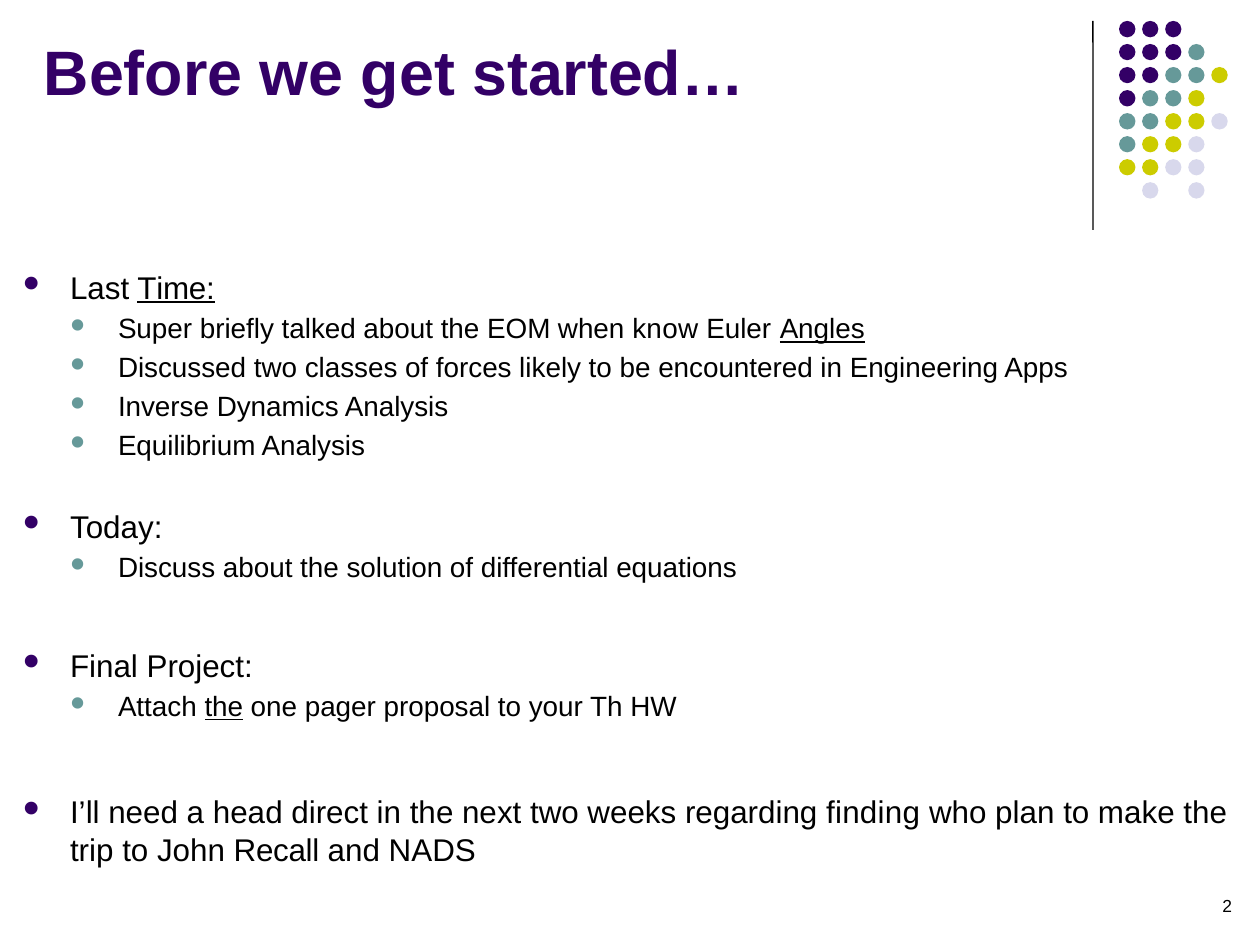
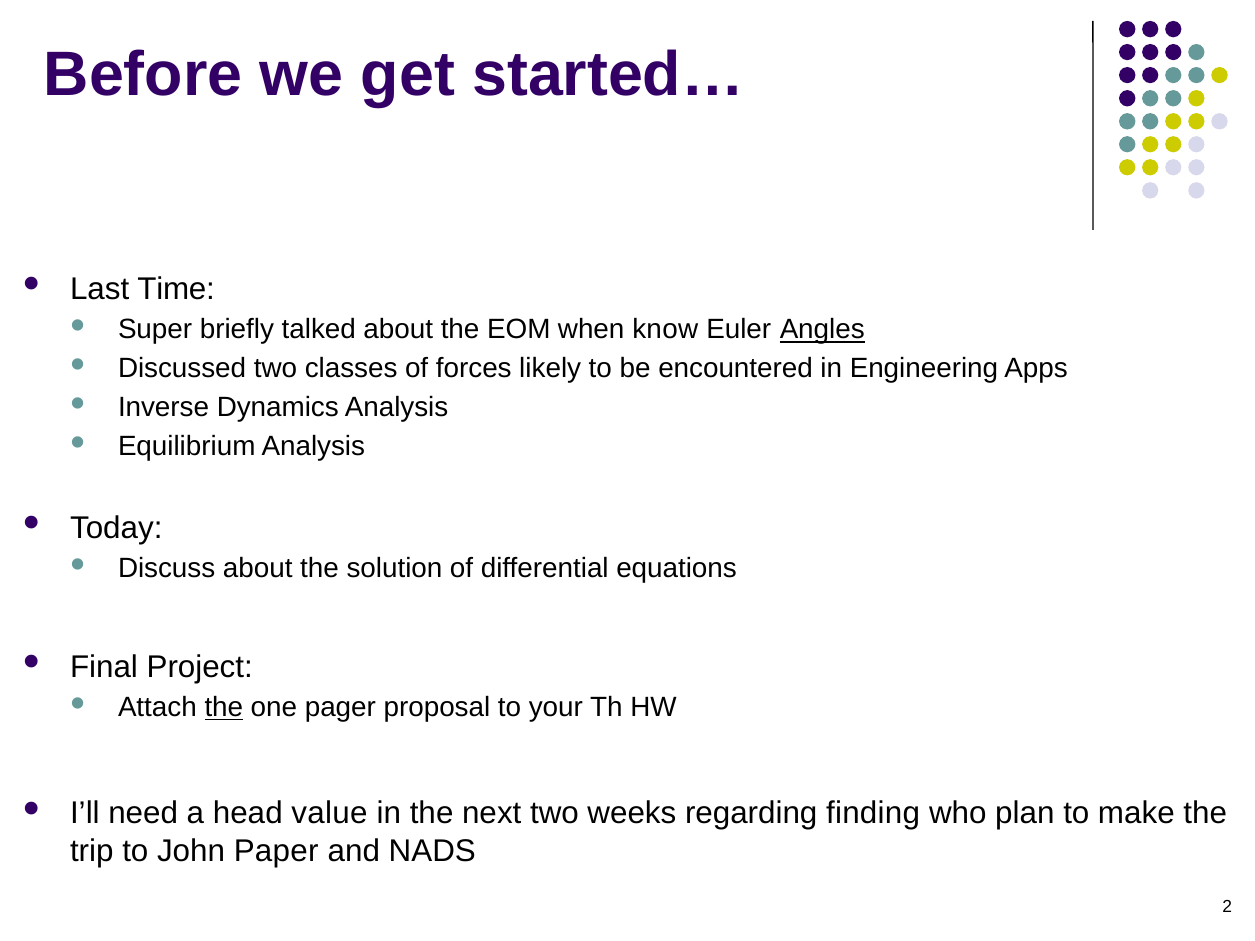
Time underline: present -> none (176, 289)
direct: direct -> value (330, 813)
Recall: Recall -> Paper (276, 851)
